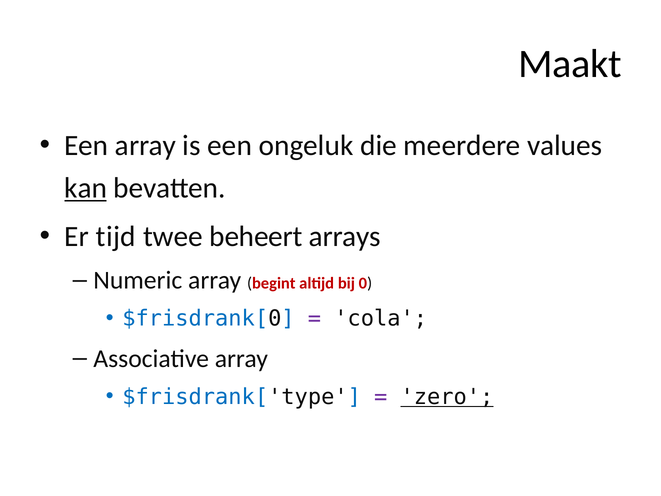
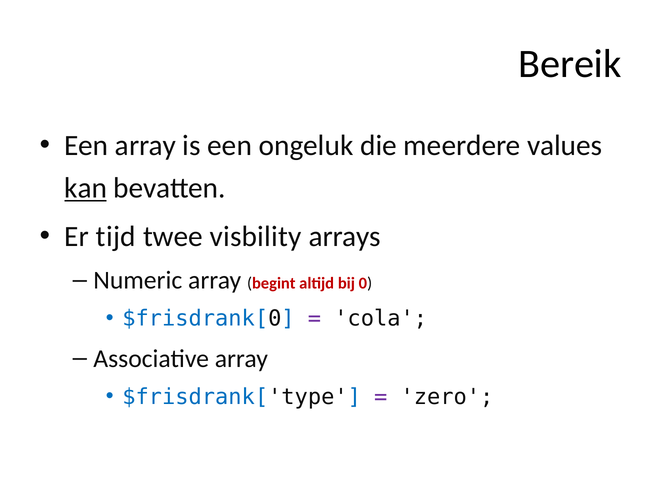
Maakt: Maakt -> Bereik (570, 64)
beheert: beheert -> visbility (256, 236)
zero underline: present -> none (447, 397)
